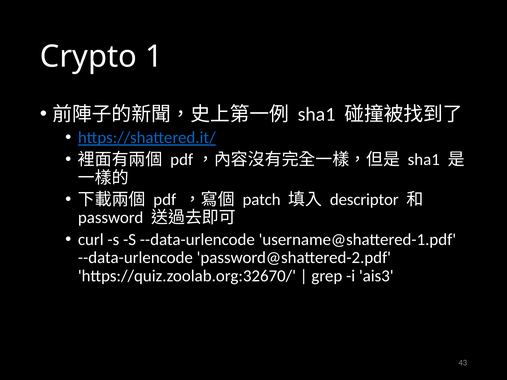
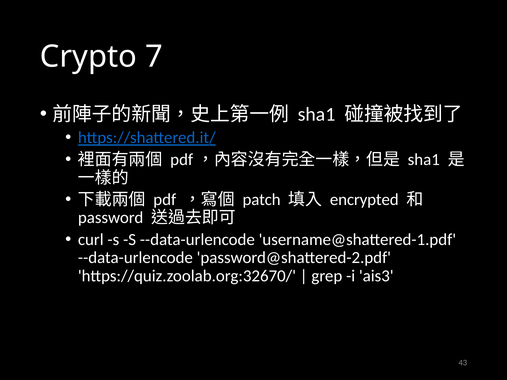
1: 1 -> 7 (154, 57)
descriptor: descriptor -> encrypted (364, 200)
